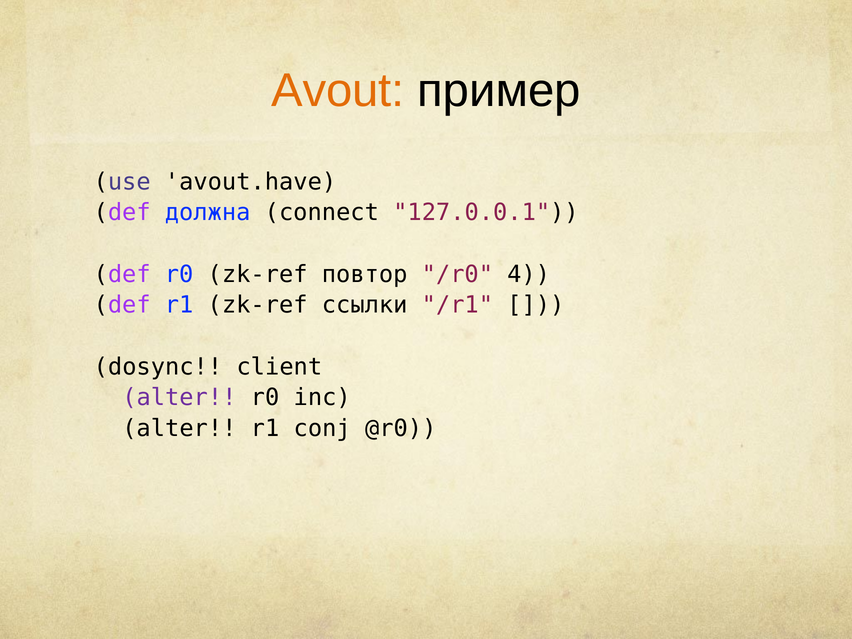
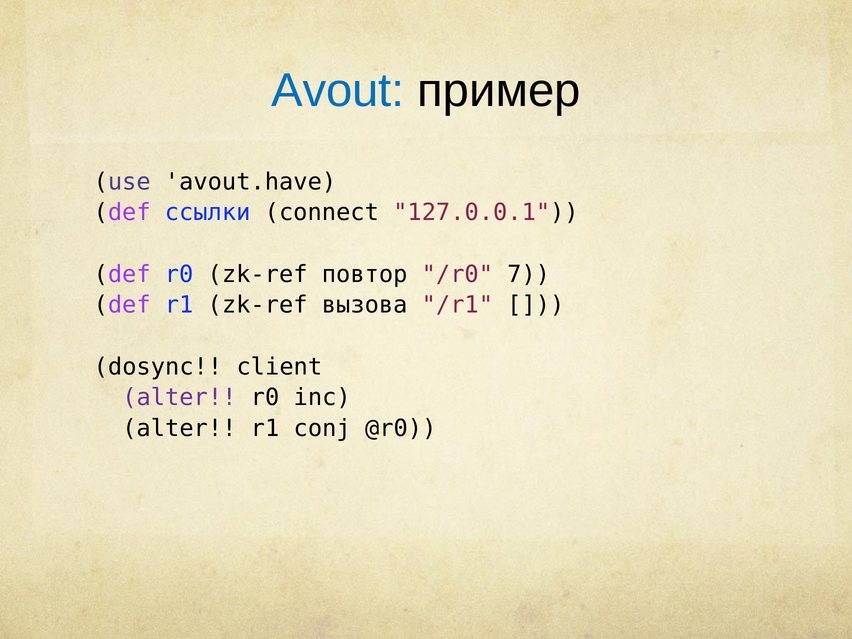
Avout colour: orange -> blue (338, 91)
должна: должна -> ссылки (208, 213)
4: 4 -> 7 (529, 274)
ссылки: ссылки -> вызова (365, 305)
